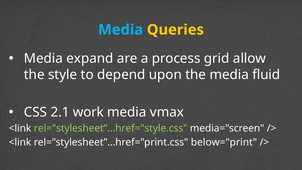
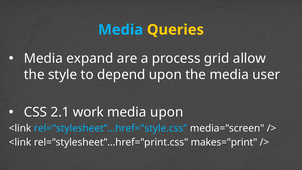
fluid: fluid -> user (266, 75)
media vmax: vmax -> upon (167, 112)
rel="stylesheet”…href="style.css colour: light green -> light blue (111, 128)
below="print: below="print -> makes="print (224, 142)
